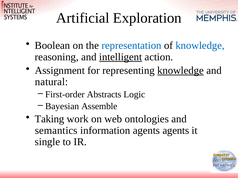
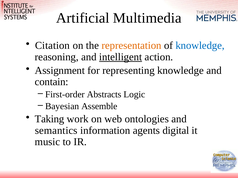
Exploration: Exploration -> Multimedia (147, 18)
Boolean: Boolean -> Citation (52, 46)
representation colour: blue -> orange (131, 46)
knowledge underline: present -> none (181, 71)
natural: natural -> contain (52, 82)
agents agents: agents -> digital (176, 131)
single: single -> music (47, 142)
